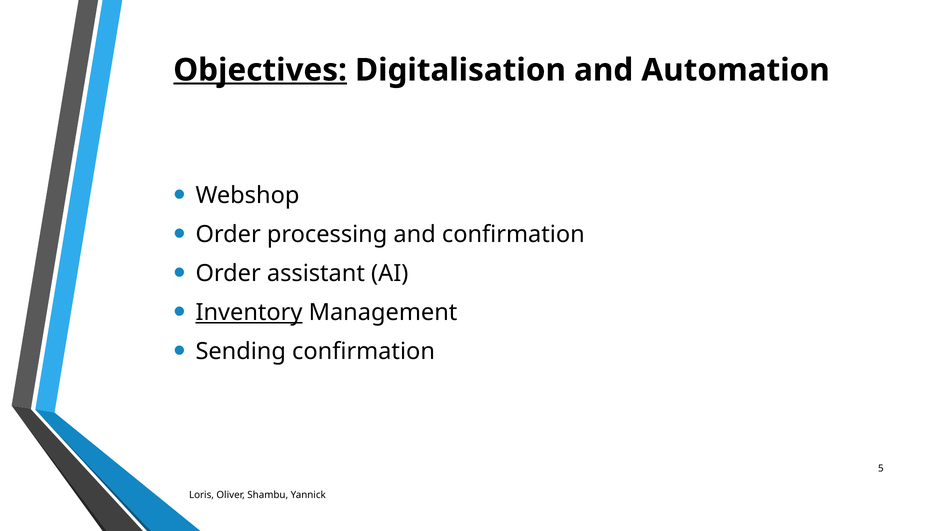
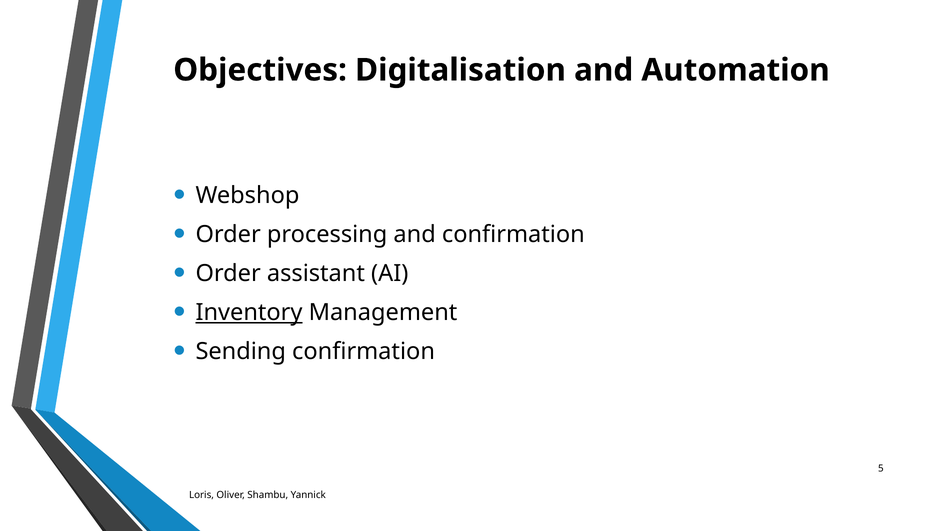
Objectives underline: present -> none (260, 70)
